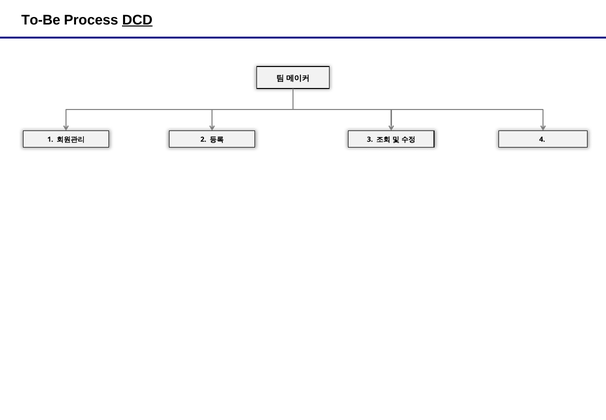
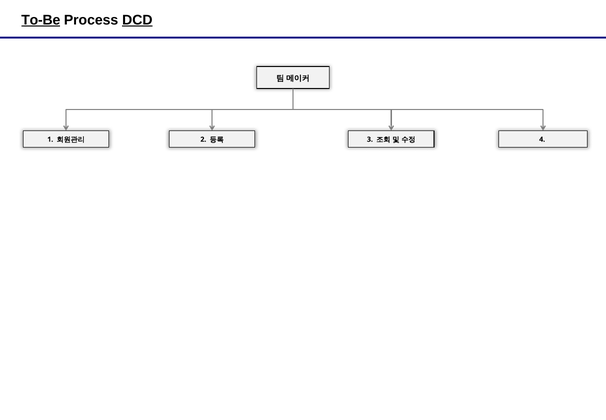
To-Be underline: none -> present (41, 20)
